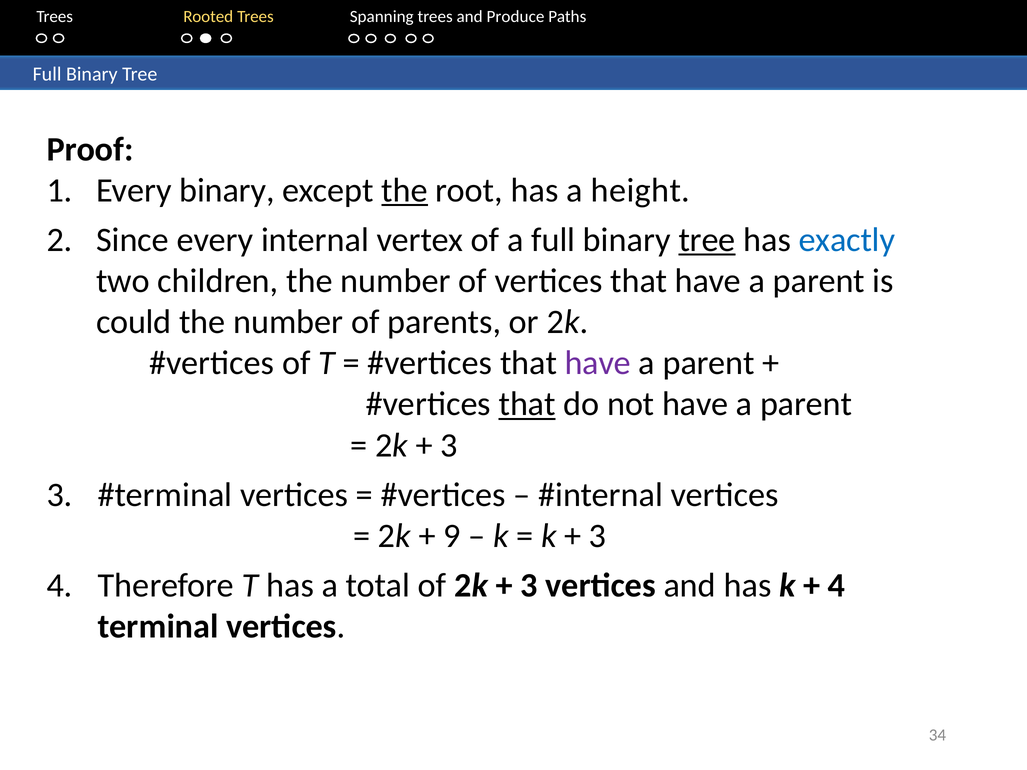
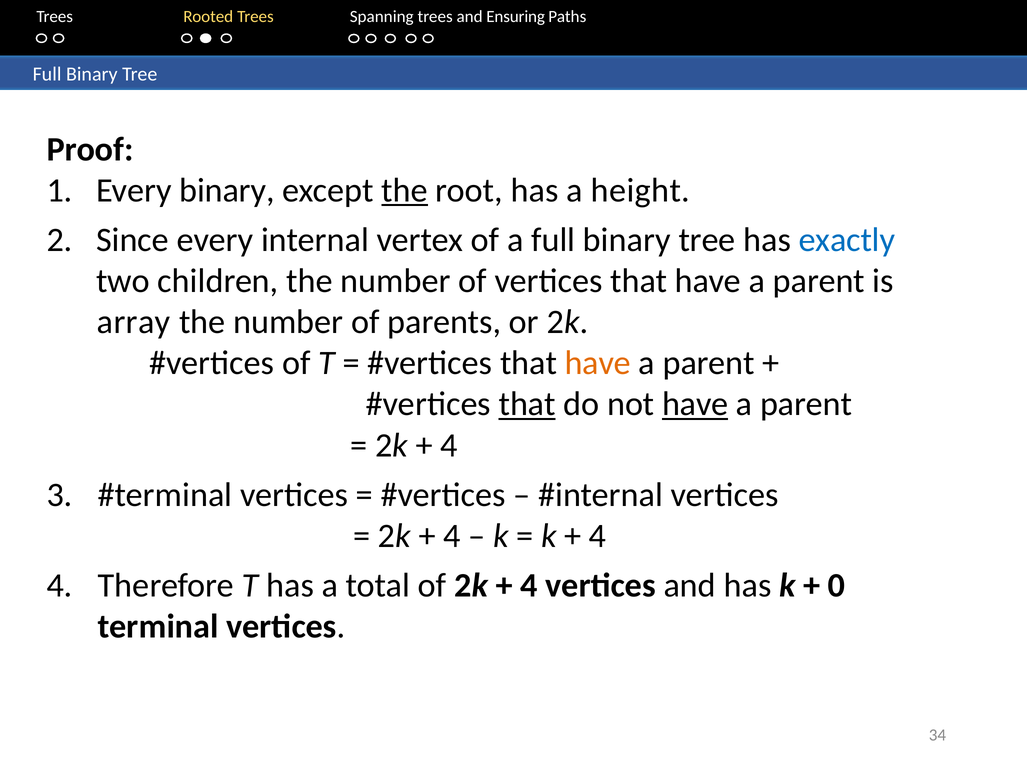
Produce: Produce -> Ensuring (516, 16)
tree underline: present -> none (707, 240)
could: could -> array (134, 322)
have colour: purple -> orange (598, 363)
have underline: none -> present (695, 404)
3: 3 -> 4 (449, 445)
9: 9 -> 4 (452, 536)
3: 3 -> 4 (598, 536)
3: 3 -> 4 (529, 586)
4: 4 -> 0 (837, 586)
